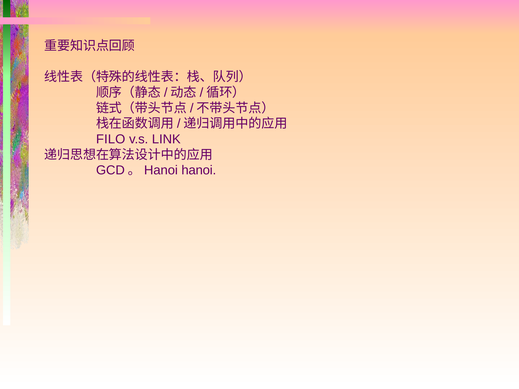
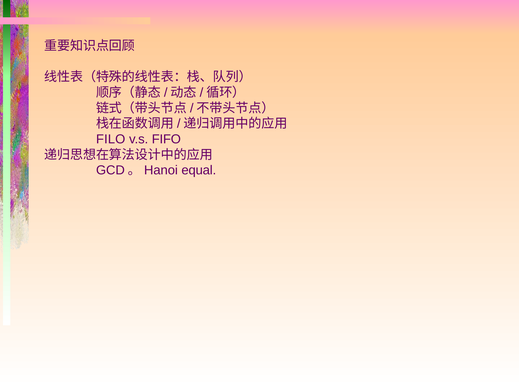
LINK: LINK -> FIFO (166, 139)
hanoi: hanoi -> equal (199, 170)
